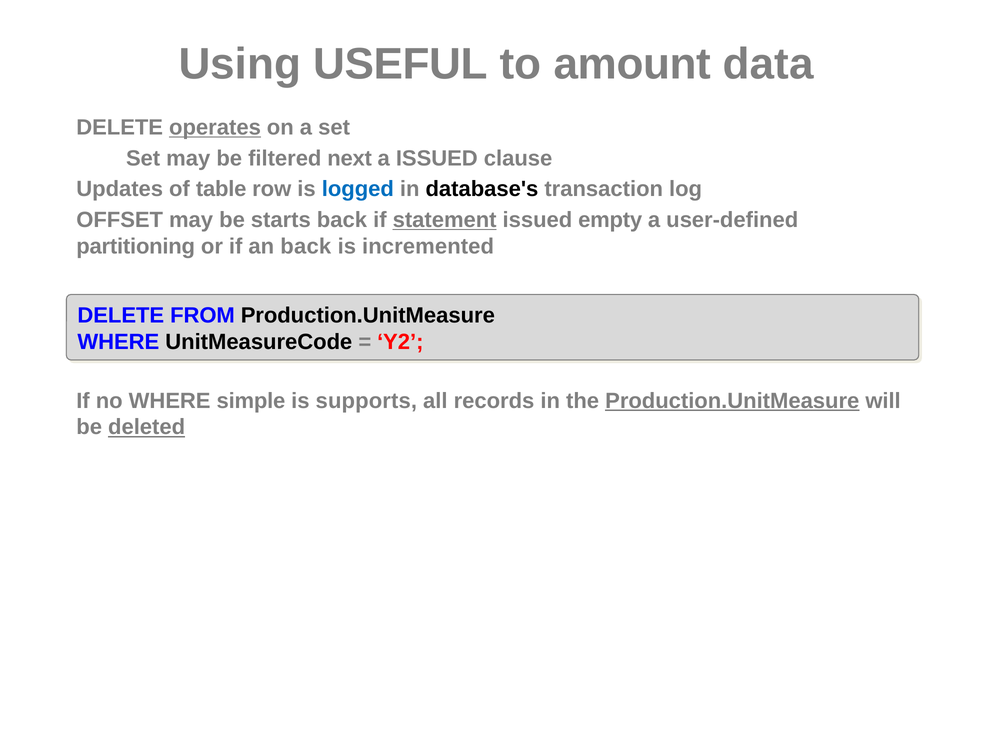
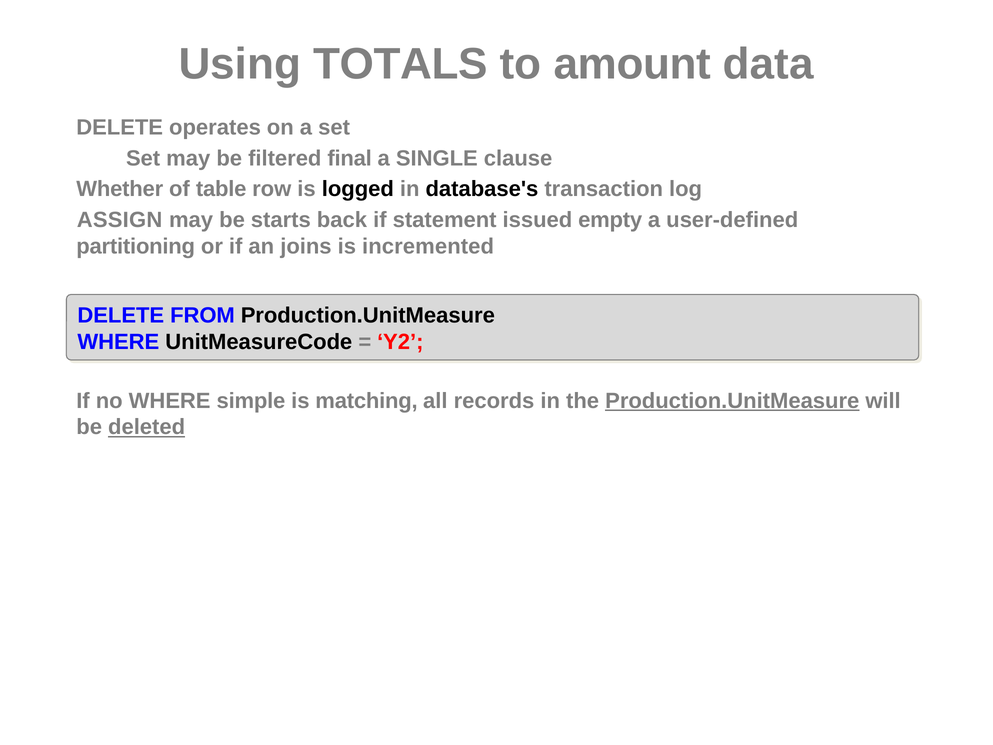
USEFUL: USEFUL -> TOTALS (401, 64)
operates underline: present -> none (215, 127)
next: next -> final (350, 158)
a ISSUED: ISSUED -> SINGLE (437, 158)
Updates: Updates -> Whether (120, 189)
logged colour: blue -> black (358, 189)
OFFSET: OFFSET -> ASSIGN (120, 220)
statement underline: present -> none (445, 220)
an back: back -> joins (306, 246)
supports: supports -> matching (367, 401)
